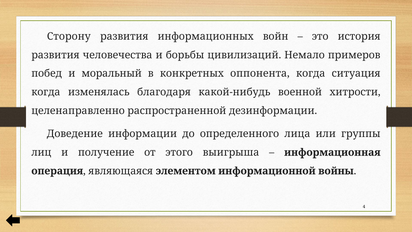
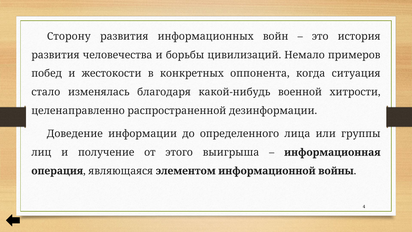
моральный: моральный -> жестокости (112, 73)
когда: когда -> стало (46, 92)
